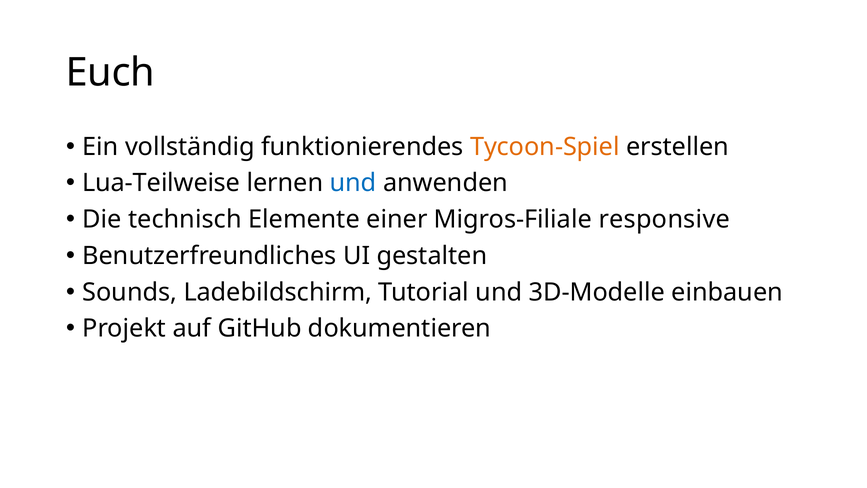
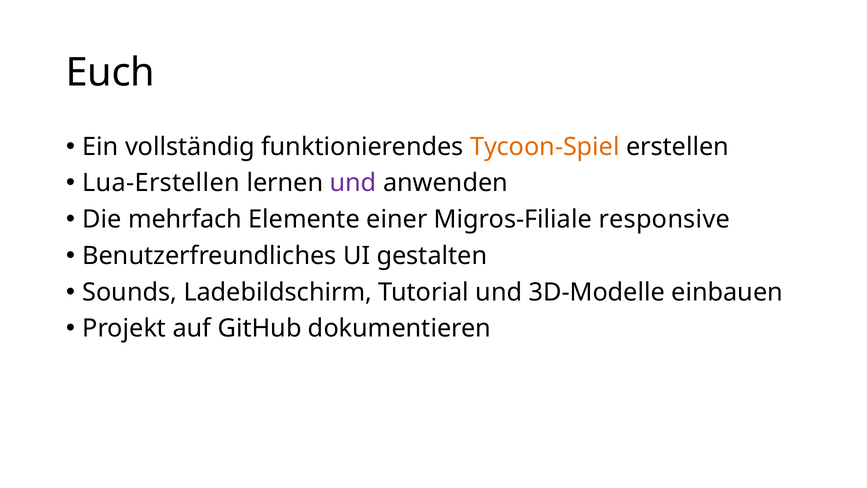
Lua-Teilweise: Lua-Teilweise -> Lua-Erstellen (161, 183)
und colour: blue -> purple (353, 183)
technisch: technisch -> mehrfach (185, 219)
